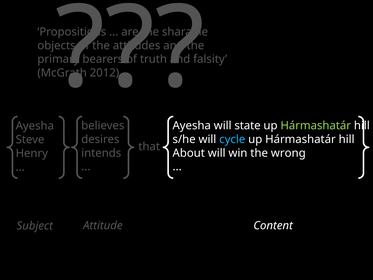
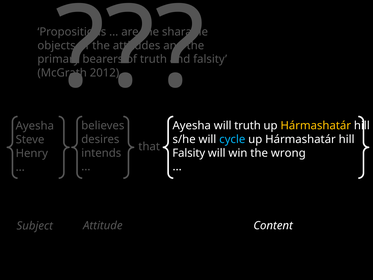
will state: state -> truth (248, 126)
Hármashatár colour: light green -> yellow (316, 126)
About: About -> Falsity (189, 153)
